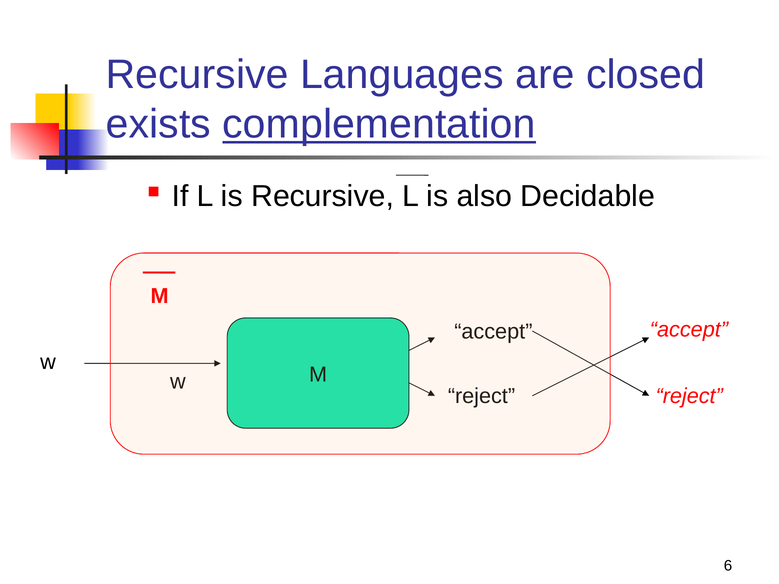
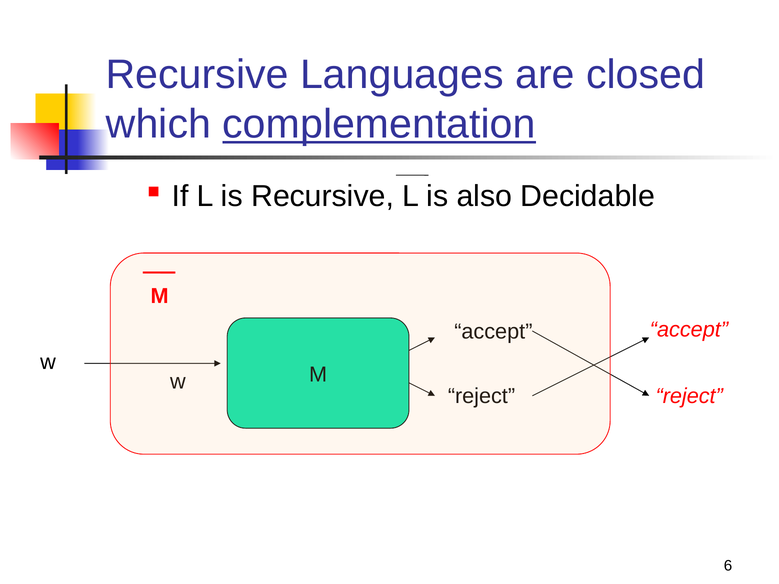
exists: exists -> which (158, 124)
